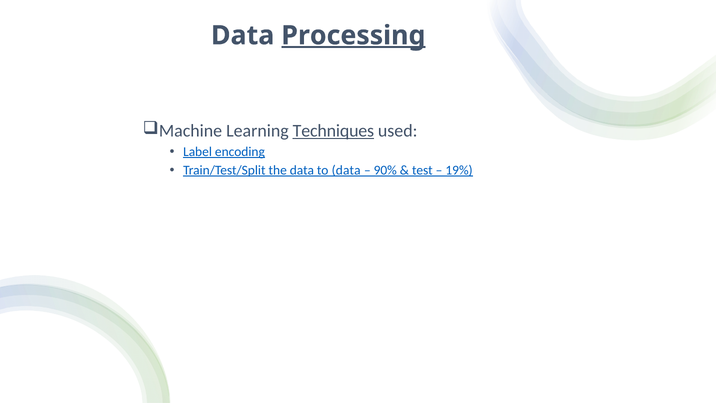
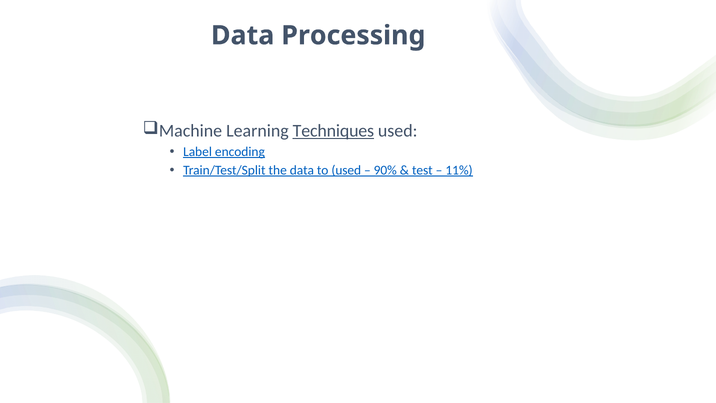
Processing underline: present -> none (353, 35)
to data: data -> used (346, 170)
19%: 19% -> 11% (459, 170)
